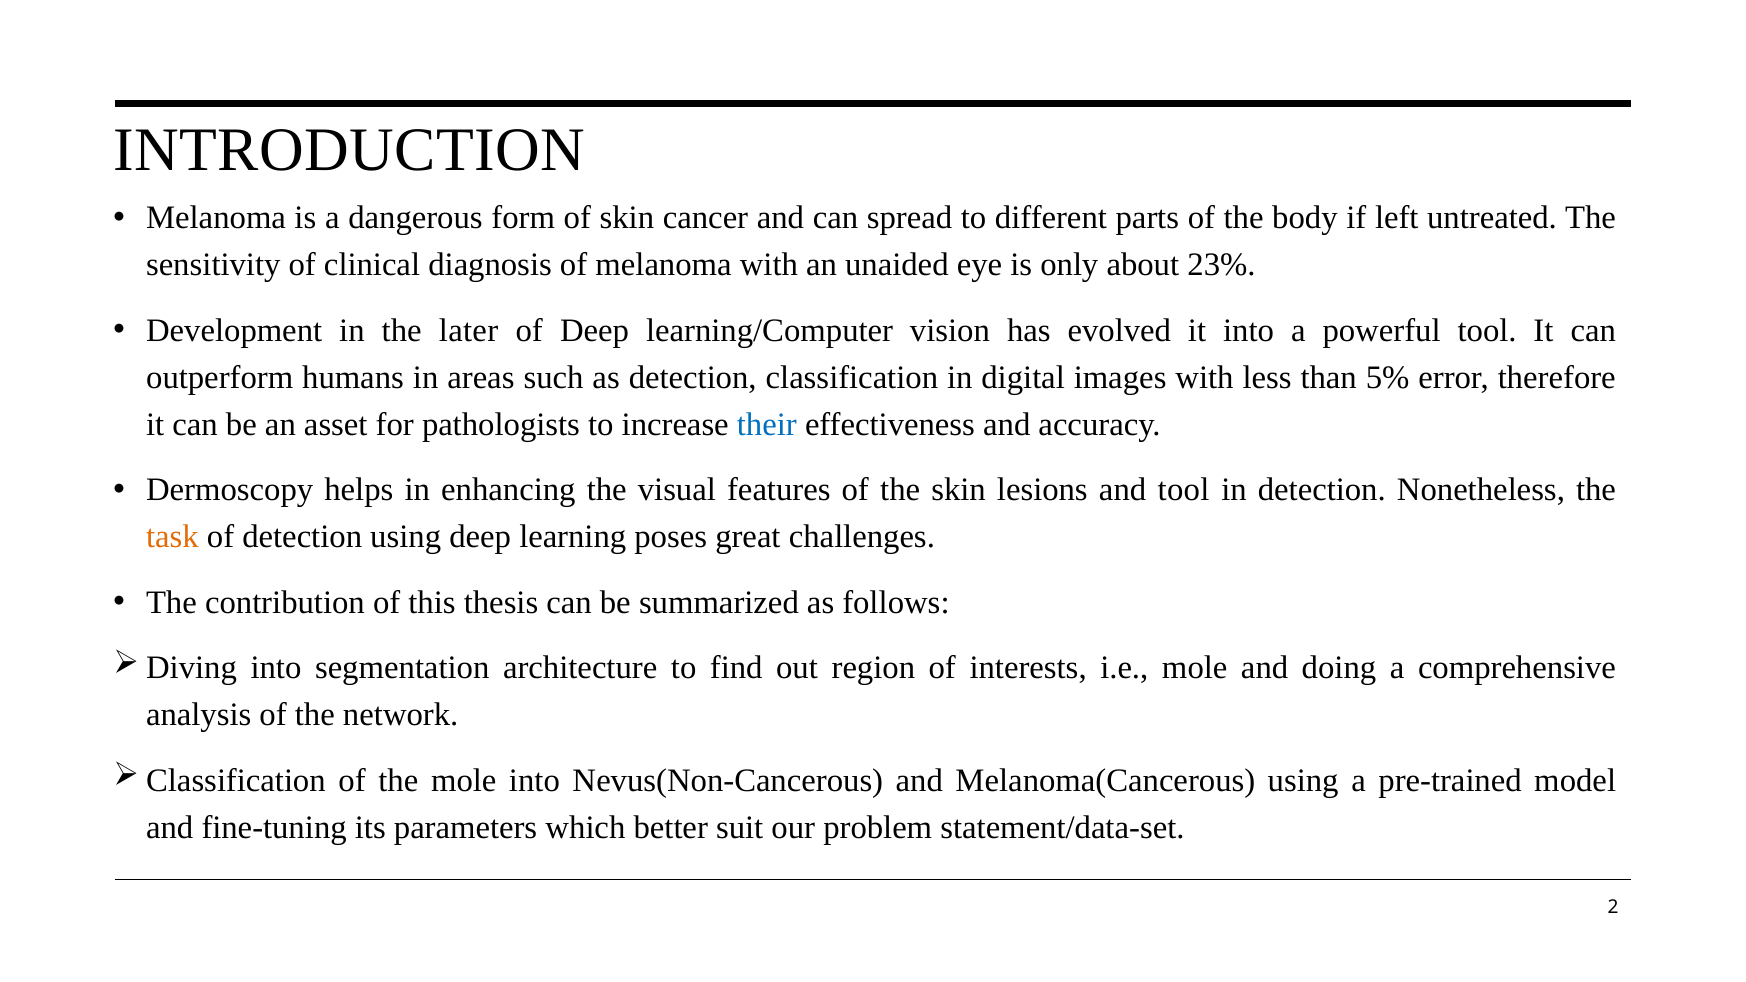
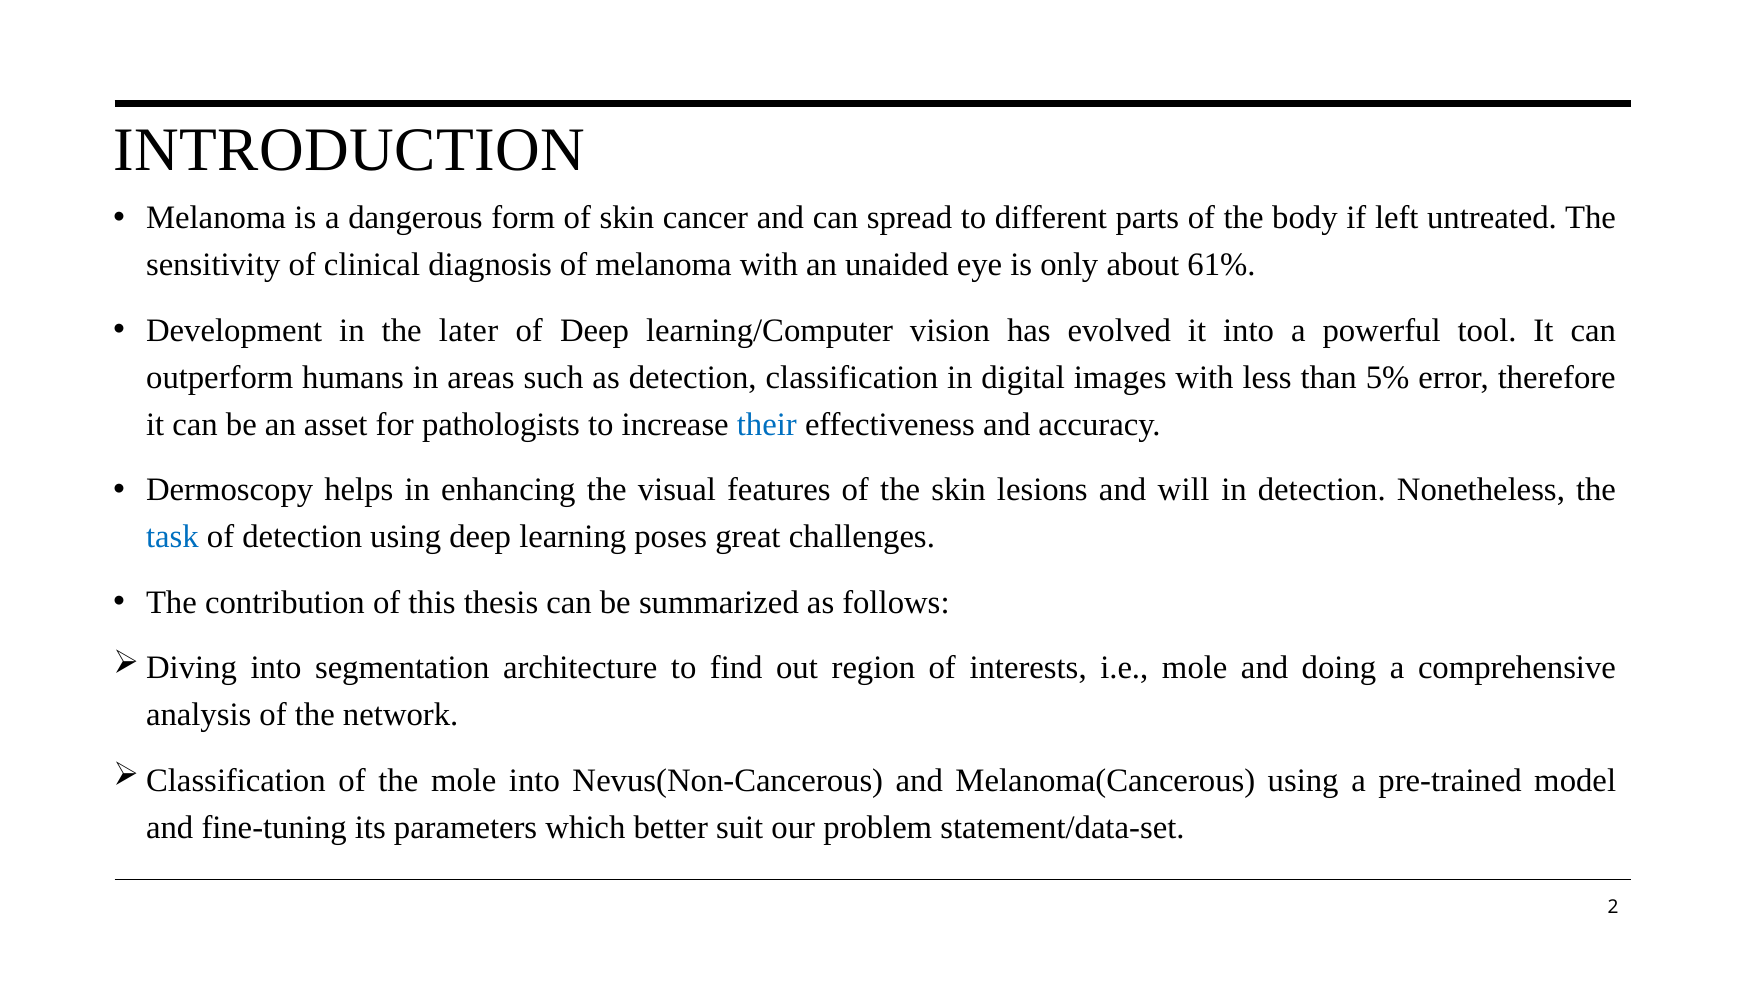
23%: 23% -> 61% (1222, 265)
and tool: tool -> will (1184, 490)
task colour: orange -> blue (172, 537)
